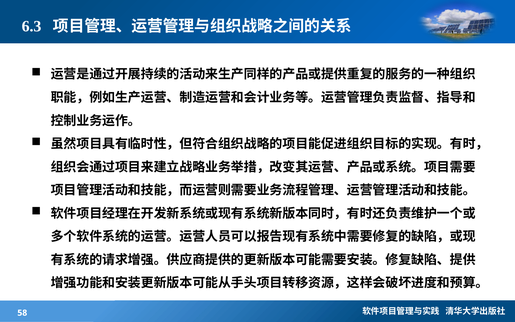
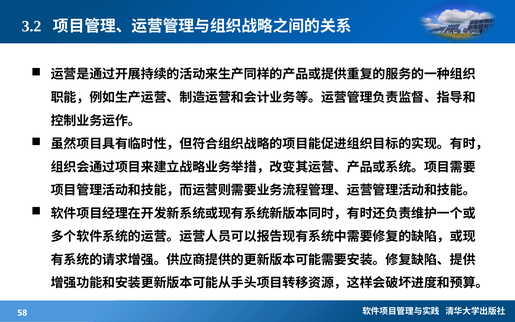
6.3: 6.3 -> 3.2 (32, 26)
